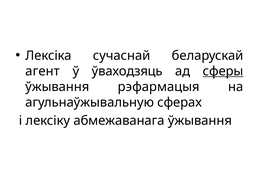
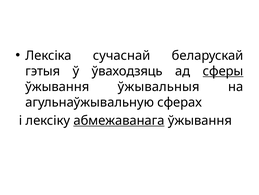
агент: агент -> гэтыя (43, 71)
рэфармацыя: рэфармацыя -> ўжывальныя (159, 86)
абмежаванага underline: none -> present (119, 120)
